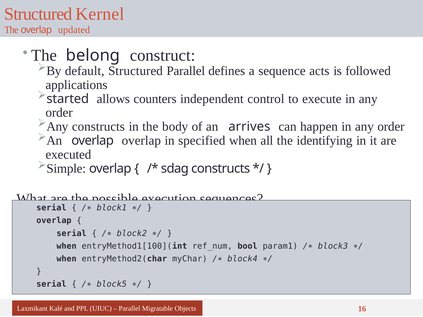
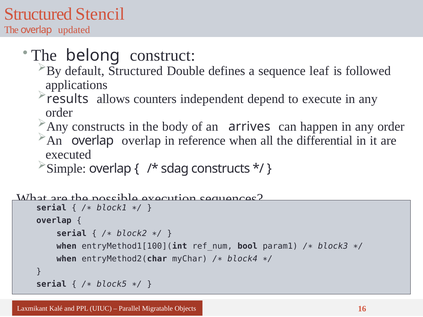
Kernel: Kernel -> Stencil (100, 14)
Structured Parallel: Parallel -> Double (186, 71)
acts: acts -> leaf (319, 71)
started: started -> results (68, 99)
control: control -> depend (266, 99)
specified: specified -> reference (202, 141)
identifying: identifying -> differential (325, 141)
